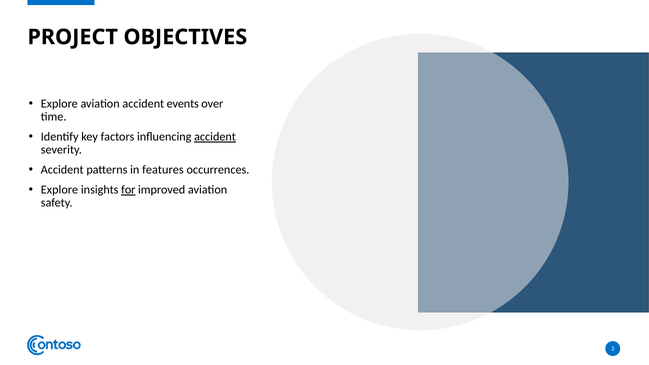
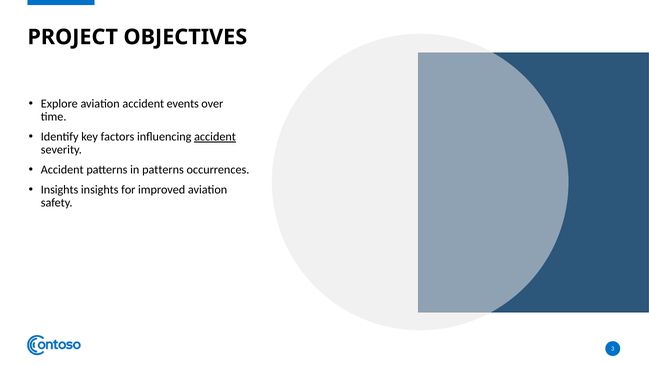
in features: features -> patterns (163, 170)
Explore: Explore -> Insights (60, 190)
for underline: present -> none (128, 190)
